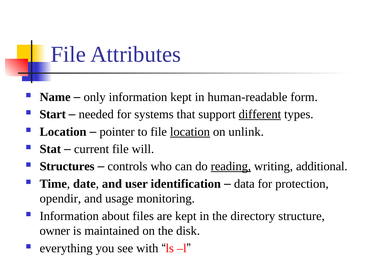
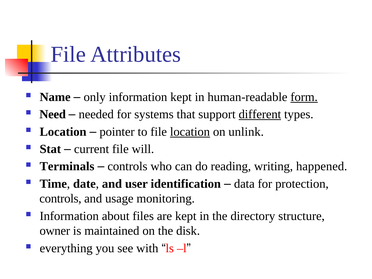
form underline: none -> present (304, 97)
Start: Start -> Need (53, 114)
Structures: Structures -> Terminals (67, 166)
reading underline: present -> none (231, 166)
additional: additional -> happened (322, 166)
opendir: opendir -> controls (60, 199)
